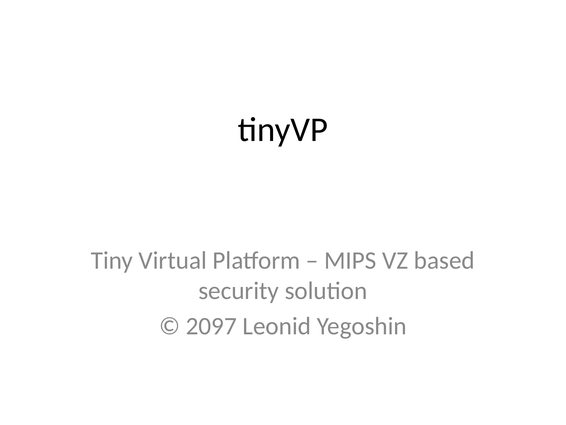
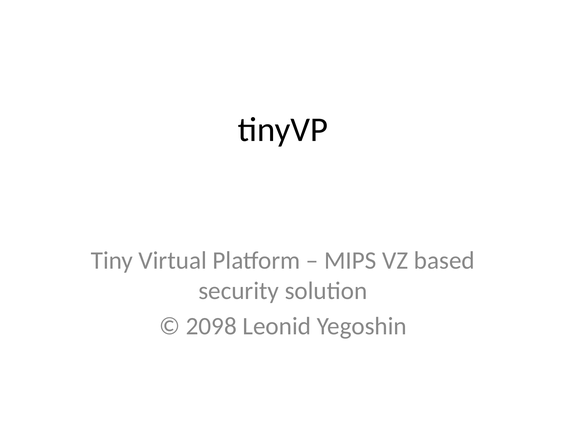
2097: 2097 -> 2098 (211, 326)
